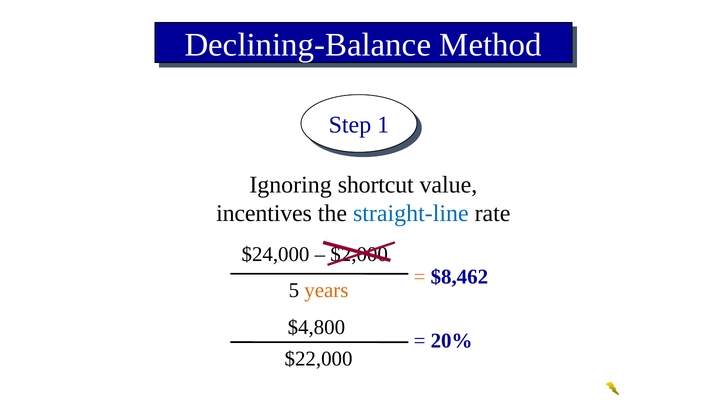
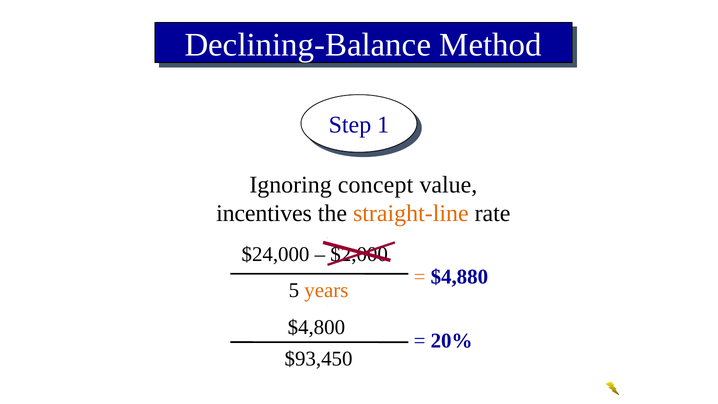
shortcut: shortcut -> concept (376, 185)
straight-line colour: blue -> orange (411, 213)
$8,462: $8,462 -> $4,880 (459, 277)
$22,000: $22,000 -> $93,450 (319, 359)
